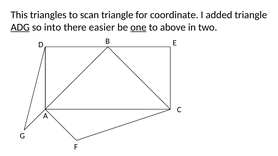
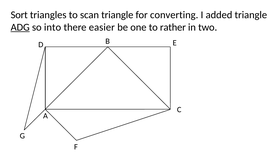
This: This -> Sort (19, 15)
coordinate: coordinate -> converting (174, 15)
one underline: present -> none (138, 27)
above: above -> rather (173, 27)
